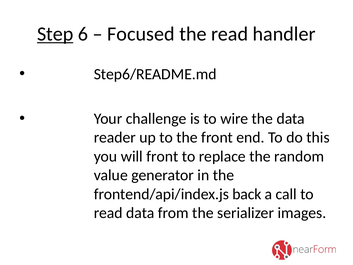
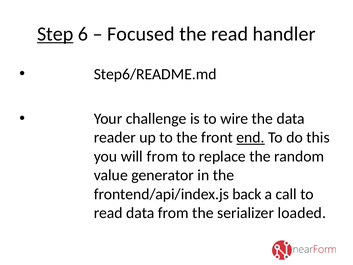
end underline: none -> present (251, 137)
will front: front -> from (162, 156)
images: images -> loaded (302, 213)
